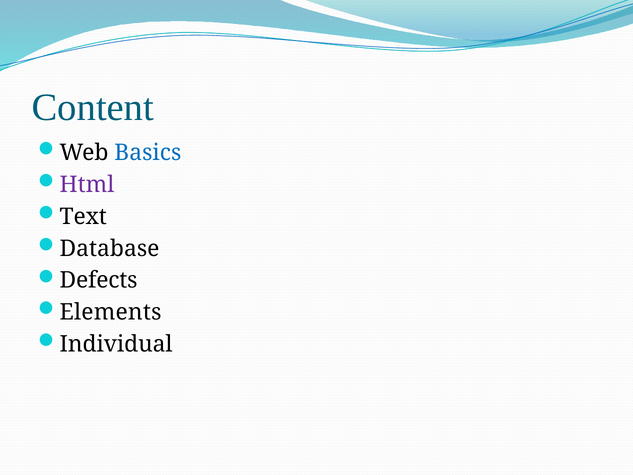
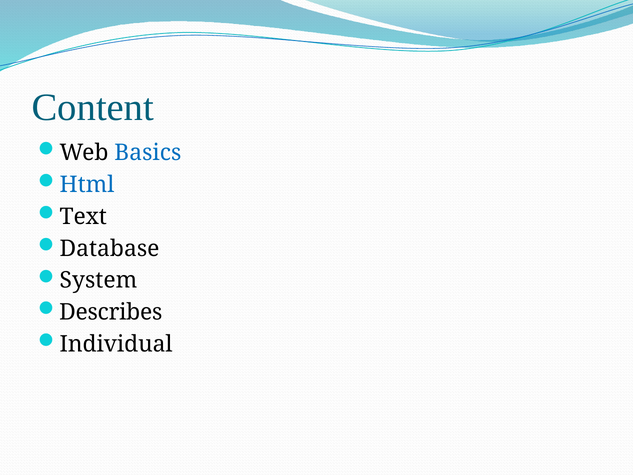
Html colour: purple -> blue (87, 184)
Defects: Defects -> System (98, 280)
Elements: Elements -> Describes (111, 312)
